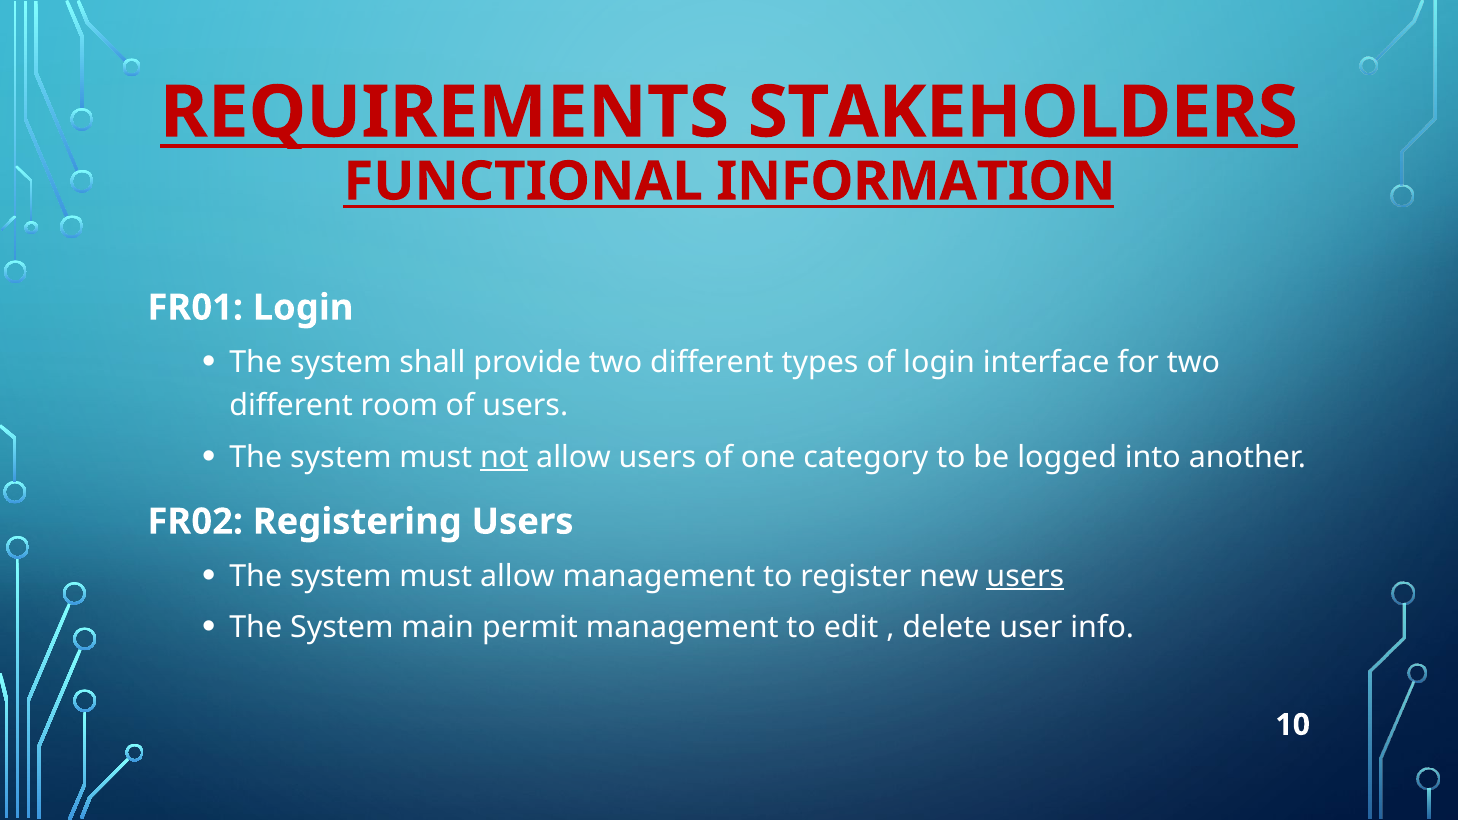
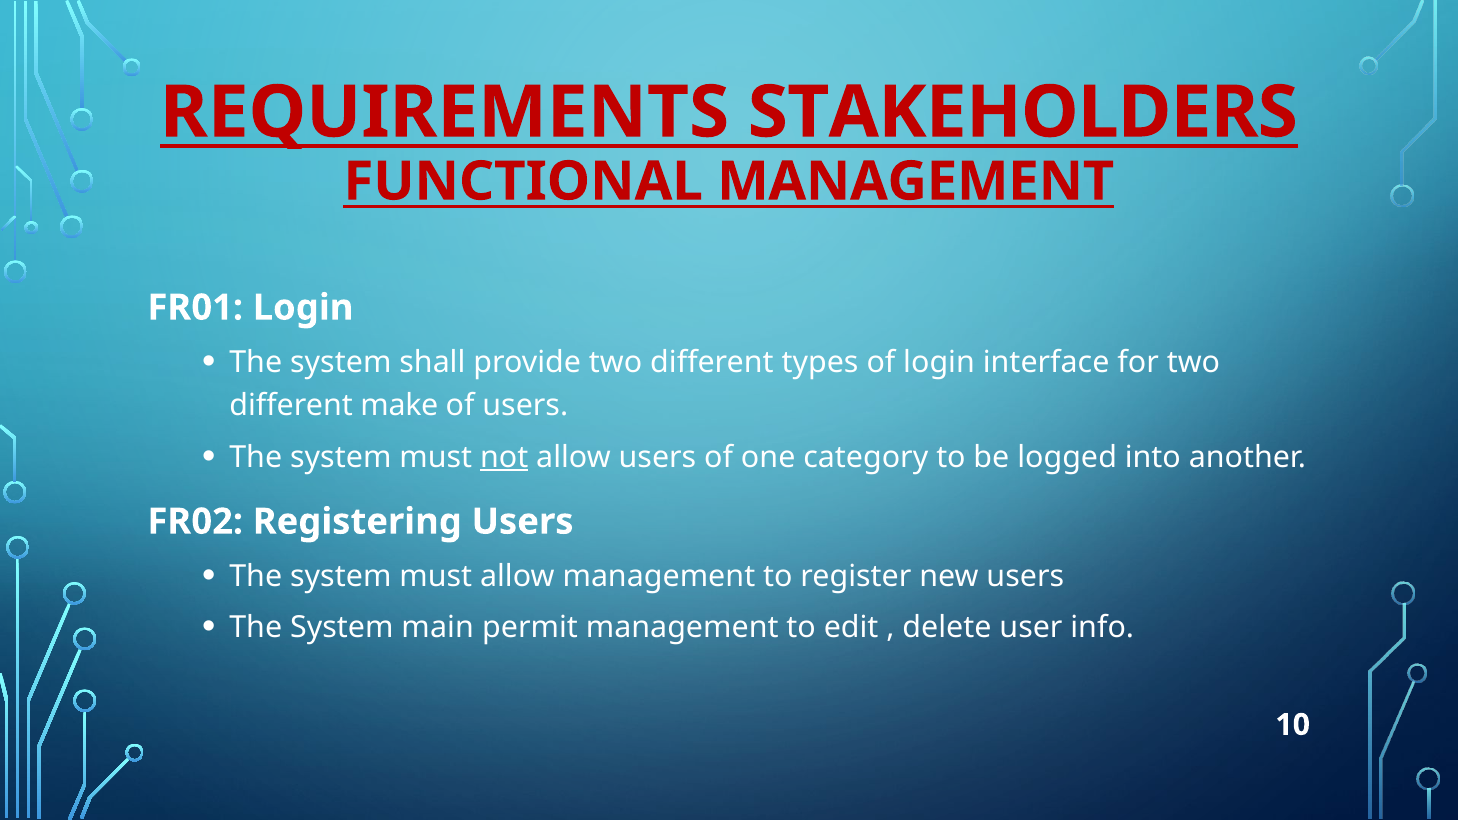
FUNCTIONAL INFORMATION: INFORMATION -> MANAGEMENT (916, 182)
room: room -> make (399, 406)
users underline: present -> none (1025, 576)
